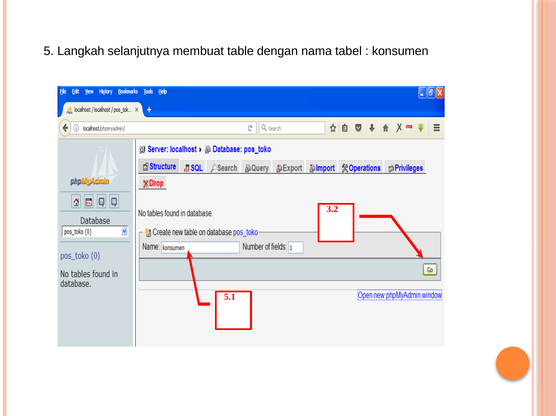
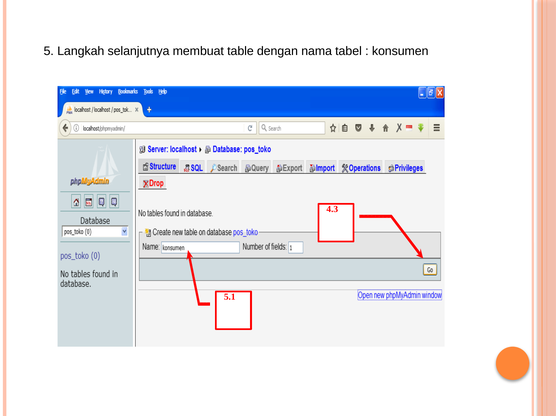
3.2: 3.2 -> 4.3 (332, 209)
